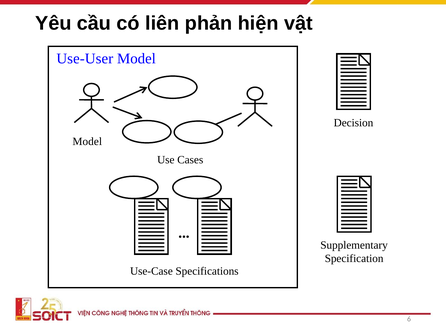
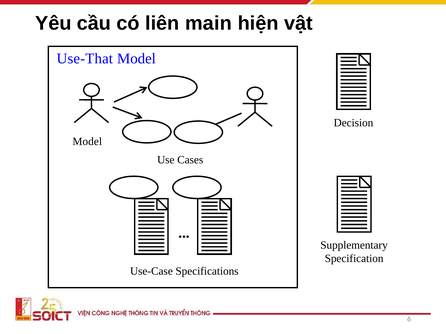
phản: phản -> main (208, 23)
Use-User: Use-User -> Use-That (85, 59)
